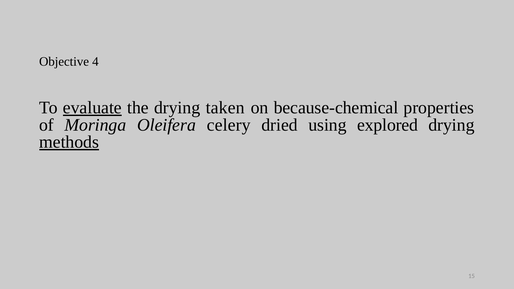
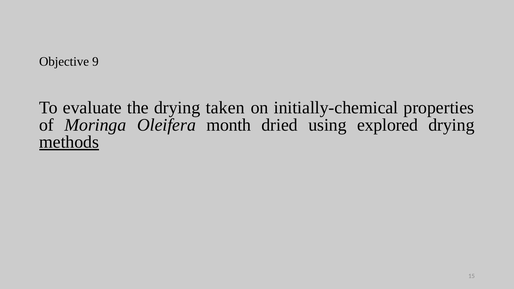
4: 4 -> 9 (95, 62)
evaluate underline: present -> none (92, 108)
because-chemical: because-chemical -> initially-chemical (336, 108)
celery: celery -> month (229, 125)
